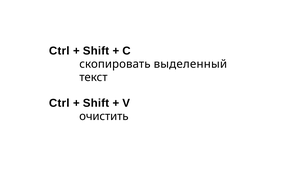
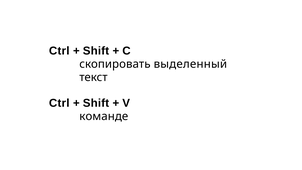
очистить: очистить -> команде (104, 116)
